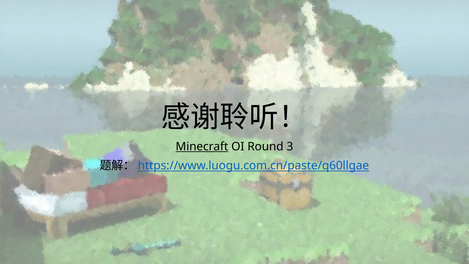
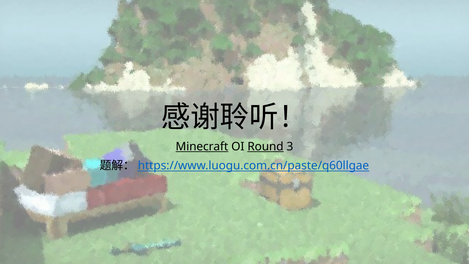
Round underline: none -> present (265, 147)
